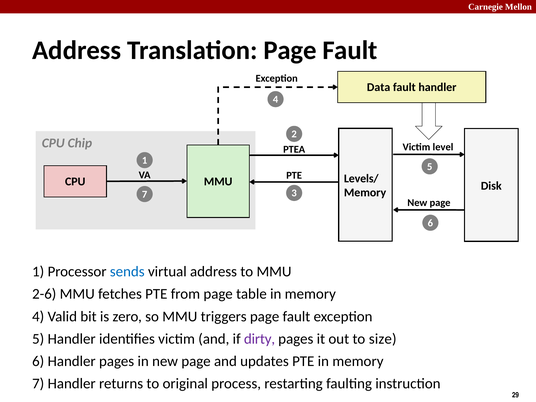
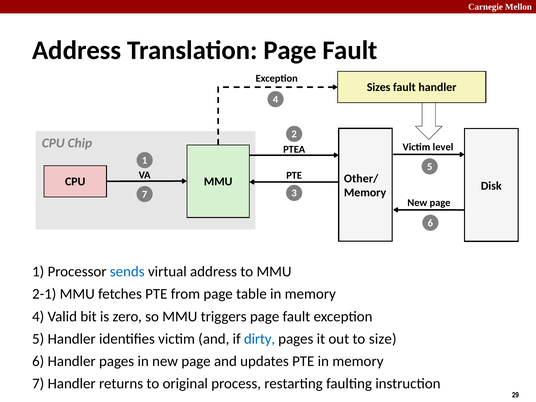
Data: Data -> Sizes (379, 87)
Levels/: Levels/ -> Other/ (361, 178)
2-6: 2-6 -> 2-1 (44, 294)
dirty colour: purple -> blue (260, 339)
